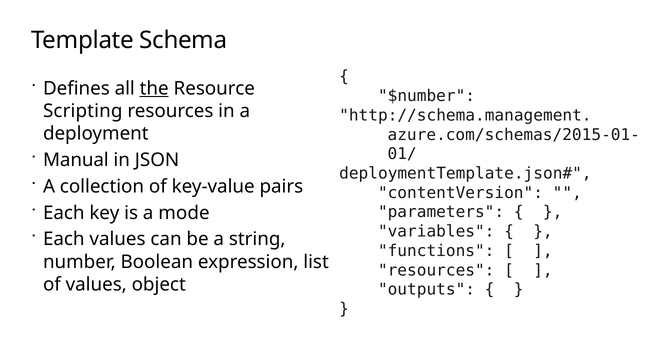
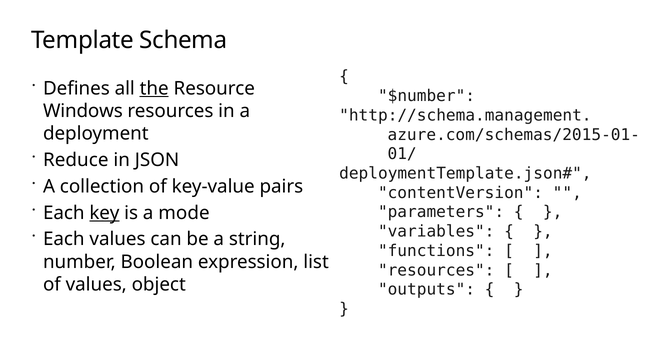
Scripting: Scripting -> Windows (83, 111)
Manual: Manual -> Reduce (76, 160)
key underline: none -> present (104, 213)
